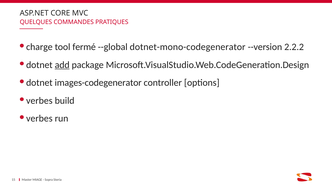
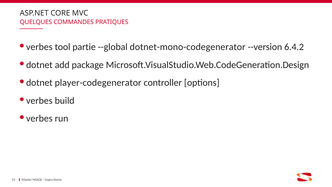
charge: charge -> verbes (39, 47)
fermé: fermé -> partie (84, 47)
2.2.2: 2.2.2 -> 6.4.2 (294, 47)
add underline: present -> none (62, 65)
images-codegenerator: images-codegenerator -> player-codegenerator (98, 83)
